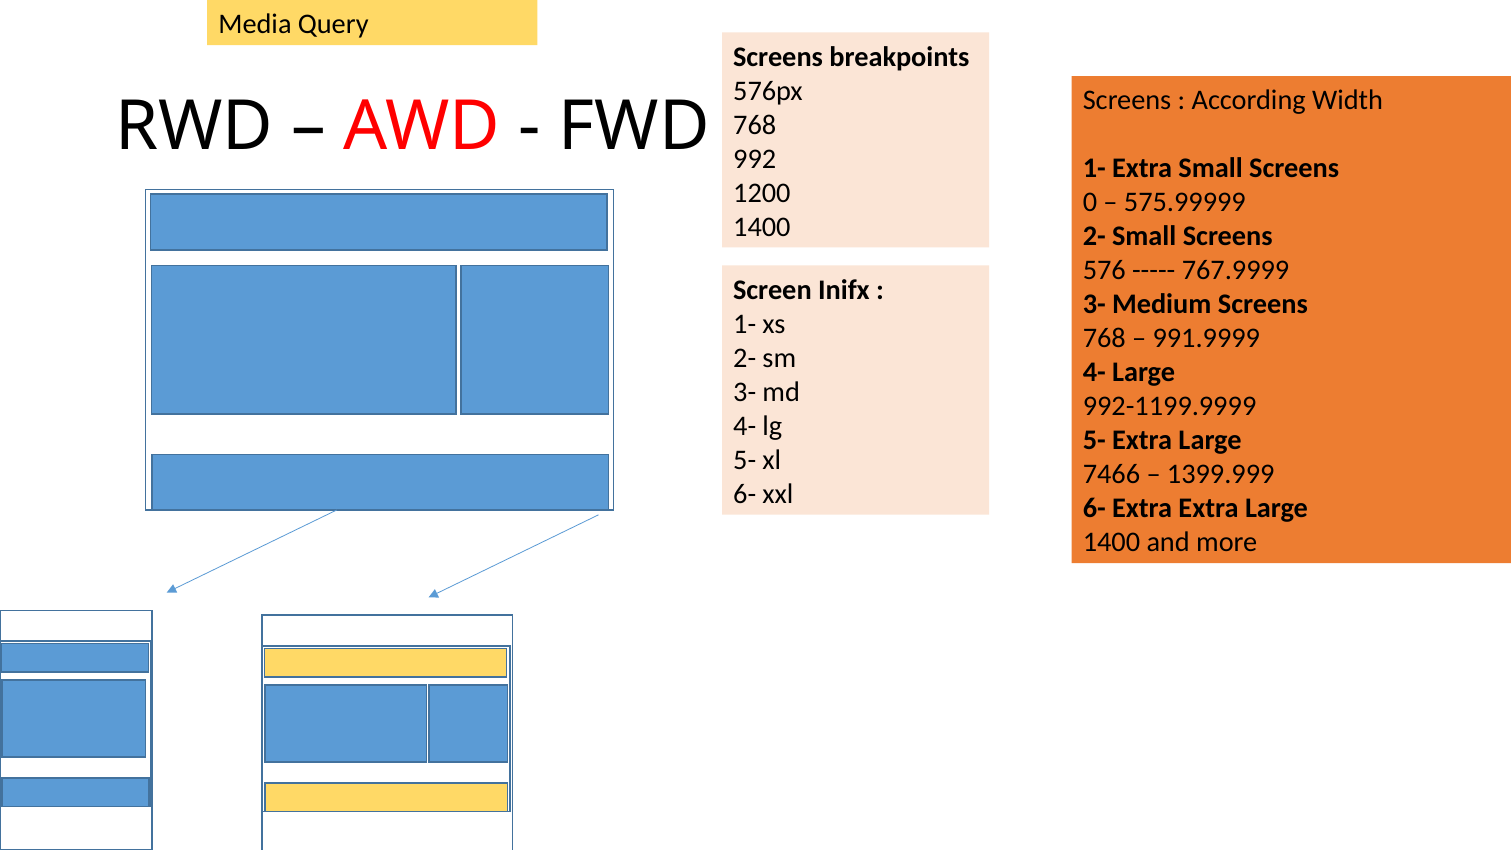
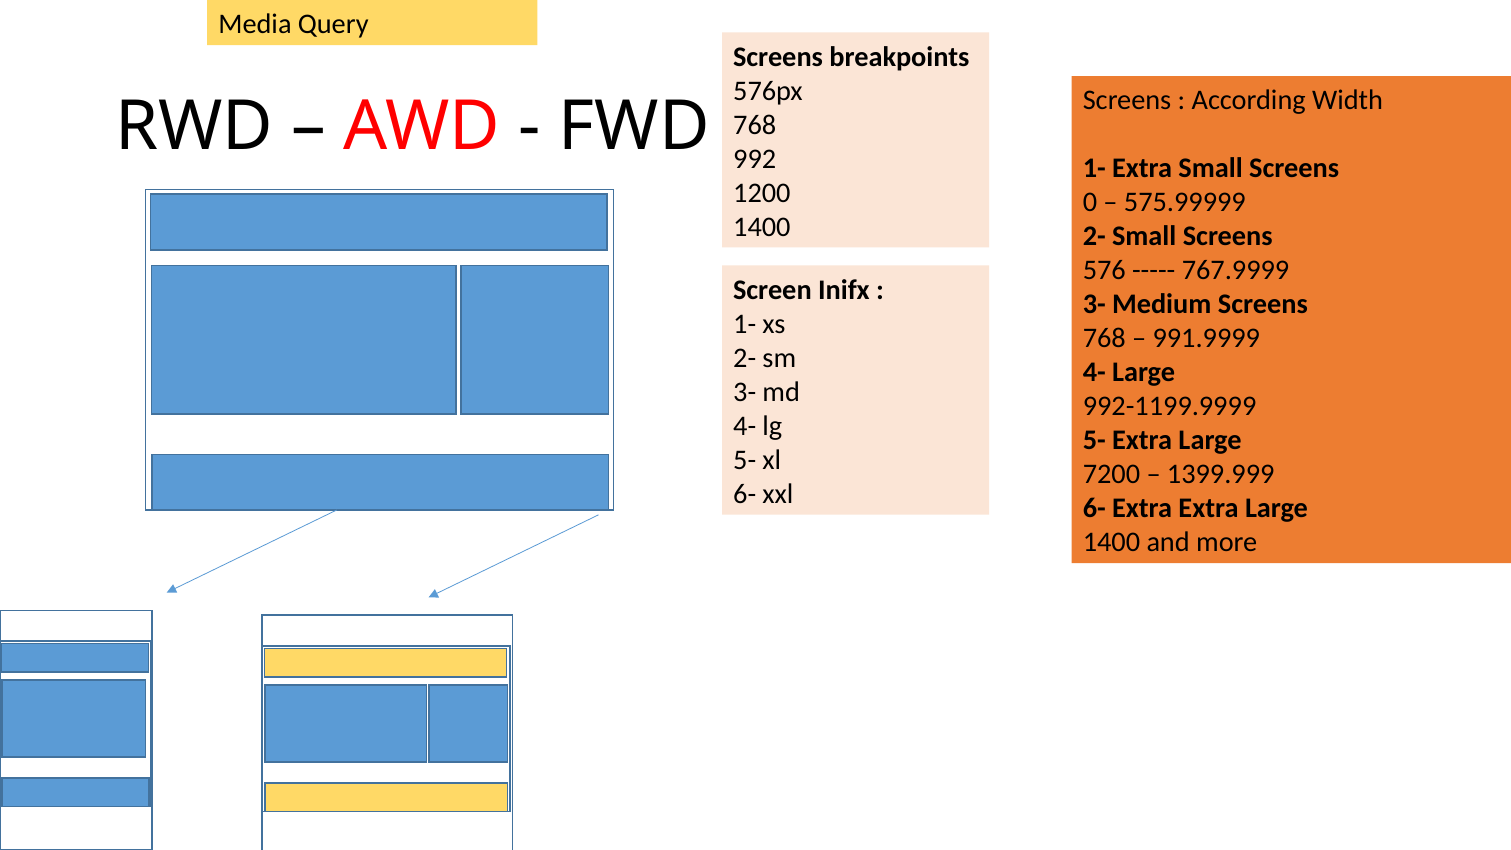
7466: 7466 -> 7200 (1111, 475)
